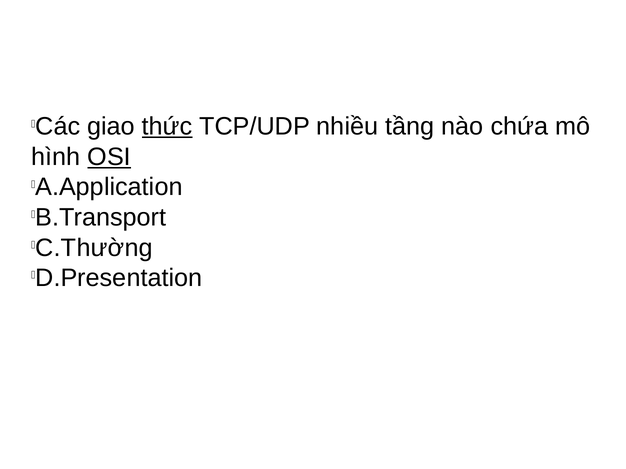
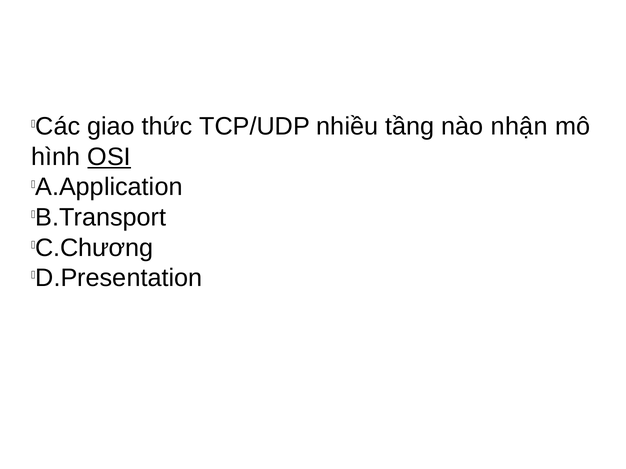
thức underline: present -> none (167, 127)
chứa: chứa -> nhận (519, 127)
C.Thường: C.Thường -> C.Chương (94, 248)
